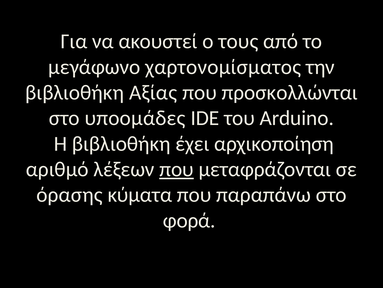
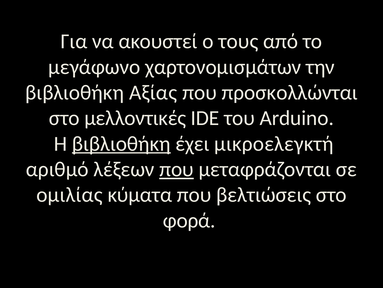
χαρτονομίσματος: χαρτονομίσματος -> χαρτονομισμάτων (223, 67)
υποομάδες: υποομάδες -> μελλοντικές (135, 118)
βιβλιοθήκη underline: none -> present (121, 143)
αρχικοποίηση: αρχικοποίηση -> μικροελεγκτή (274, 143)
όρασης: όρασης -> ομιλίας (69, 194)
παραπάνω: παραπάνω -> βελτιώσεις (264, 194)
